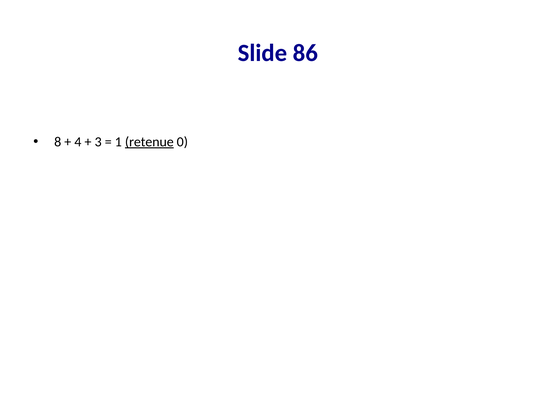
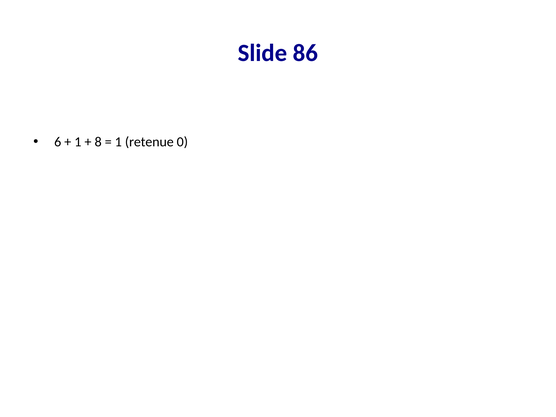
8: 8 -> 6 (58, 142)
4: 4 -> 1 (78, 142)
3: 3 -> 8 (98, 142)
retenue underline: present -> none (149, 142)
